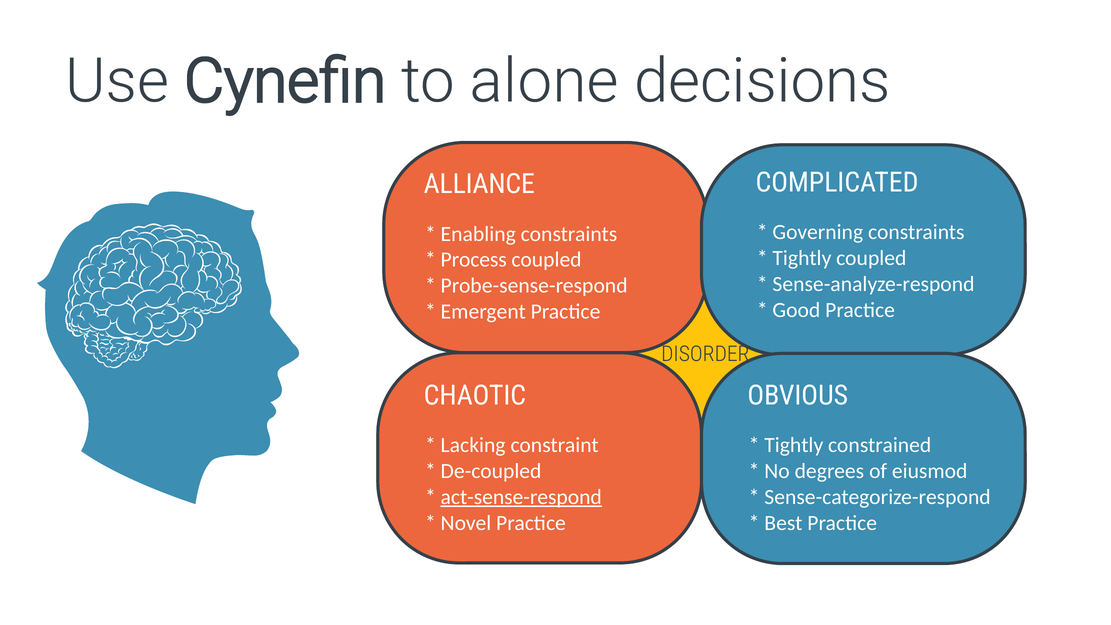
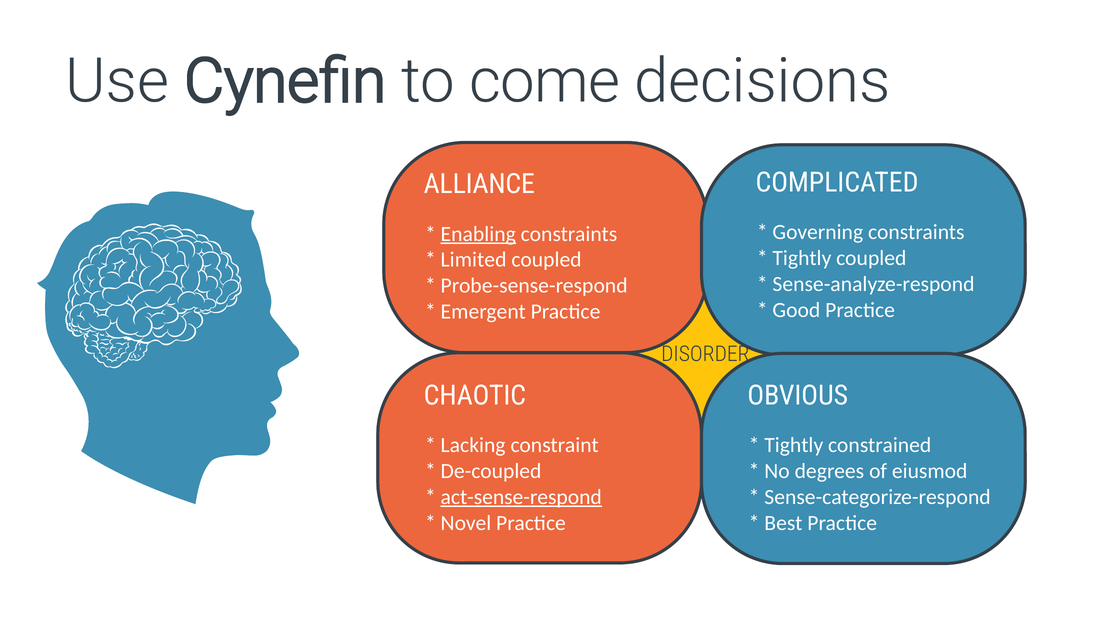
alone: alone -> come (545, 81)
Enabling underline: none -> present (478, 234)
Process: Process -> Limited (474, 260)
